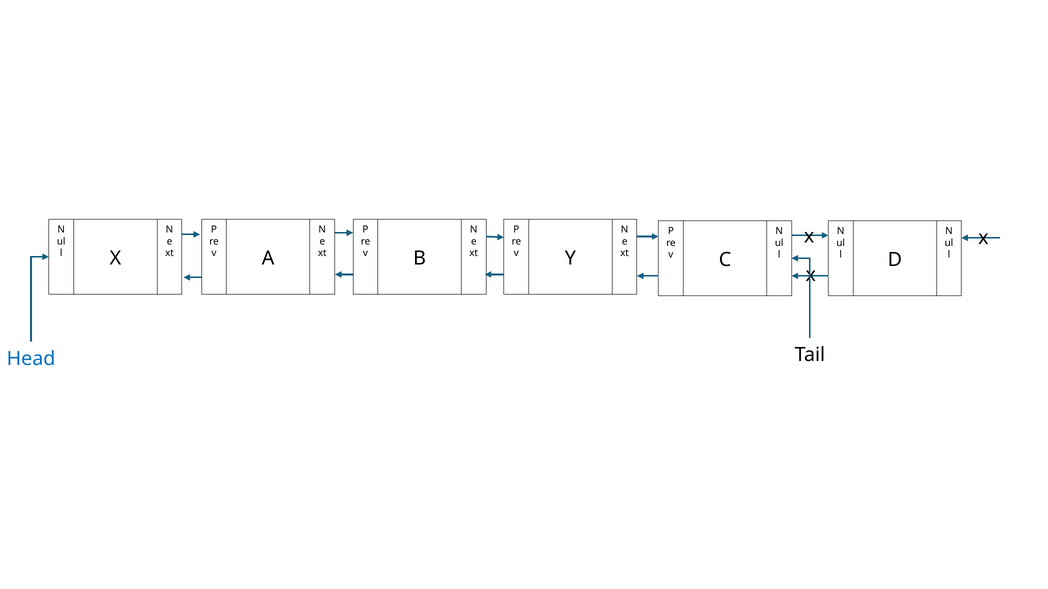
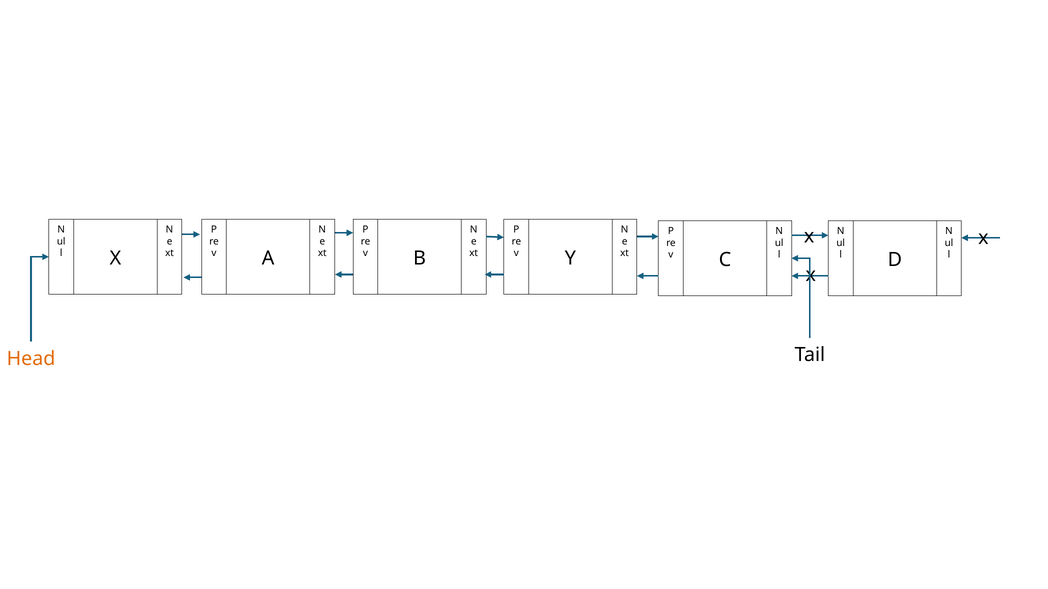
Head colour: blue -> orange (31, 359)
